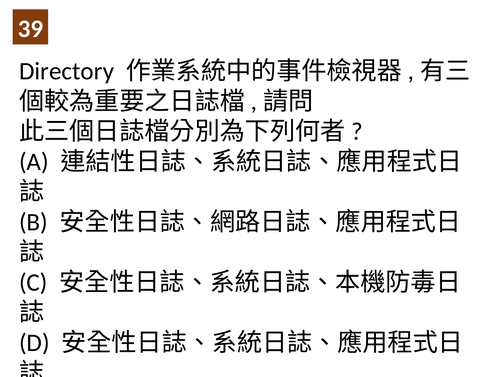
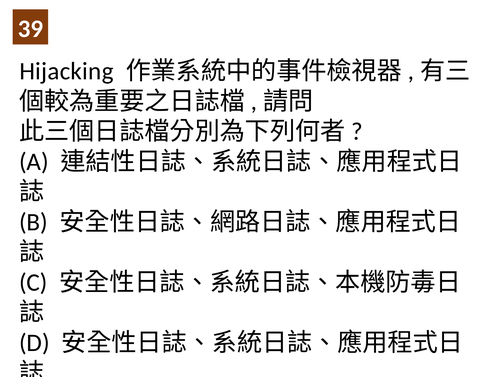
Directory: Directory -> Hijacking (66, 71)
